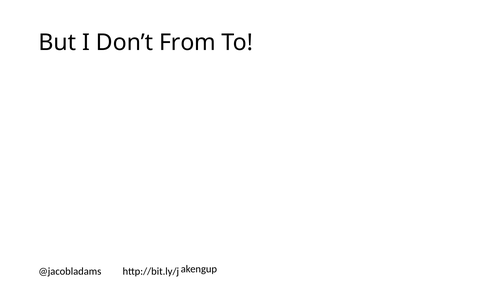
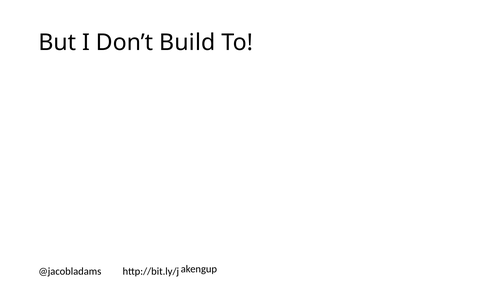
From: From -> Build (187, 42)
